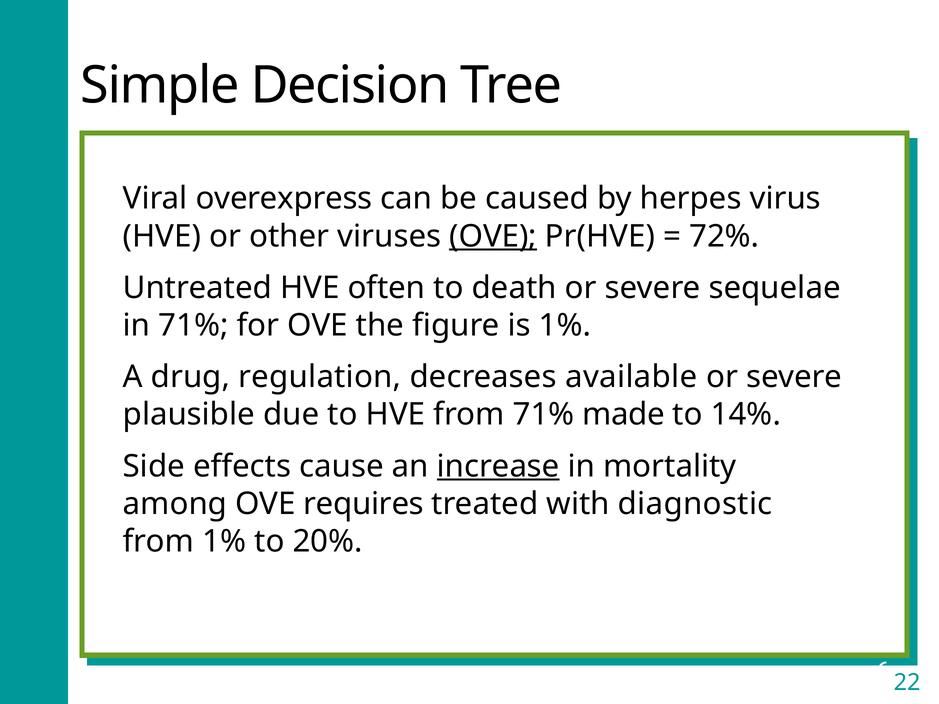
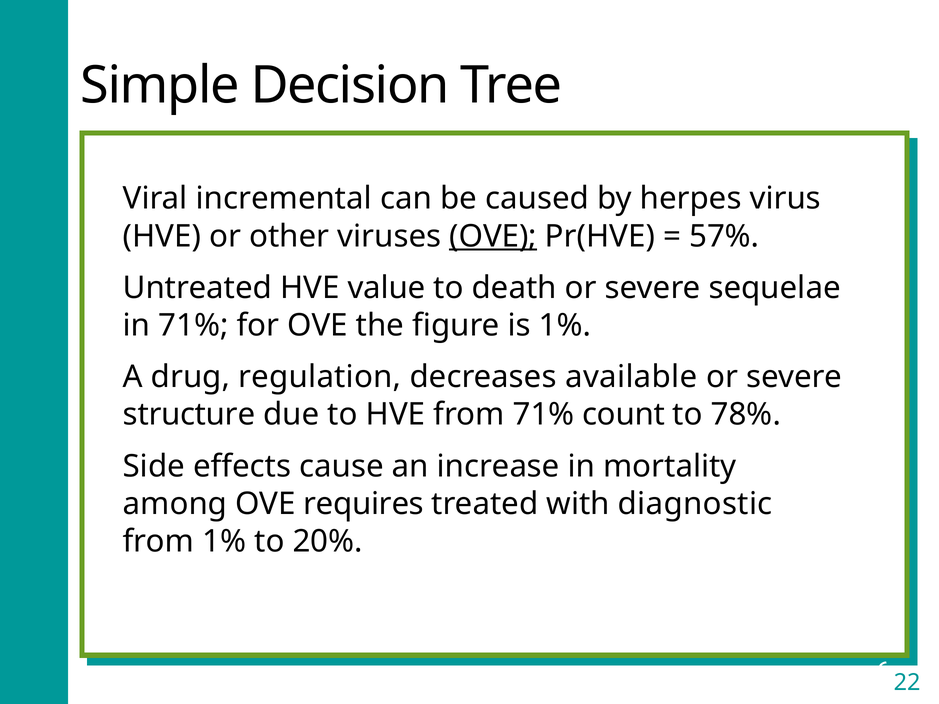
overexpress: overexpress -> incremental (284, 199)
72%: 72% -> 57% (724, 236)
often: often -> value (386, 288)
plausible: plausible -> structure (189, 415)
made: made -> count (624, 415)
14%: 14% -> 78% (746, 415)
increase underline: present -> none (498, 466)
